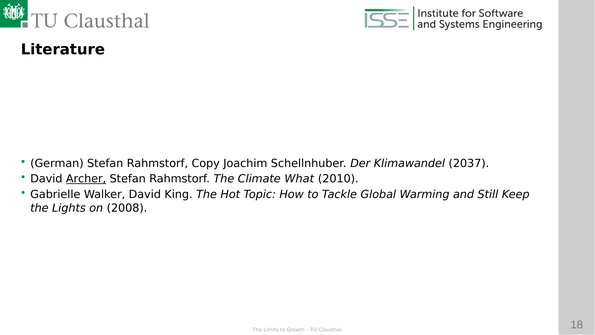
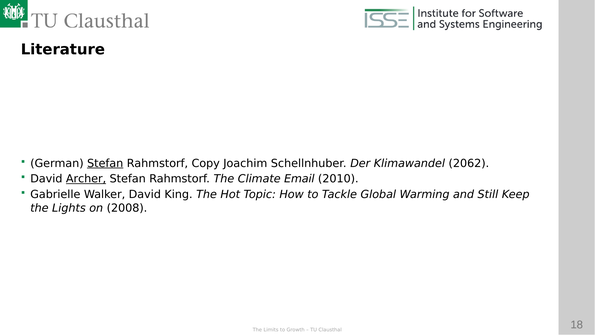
Stefan underline: none -> present (105, 163)
2037: 2037 -> 2062 (469, 163)
What: What -> Email (299, 179)
